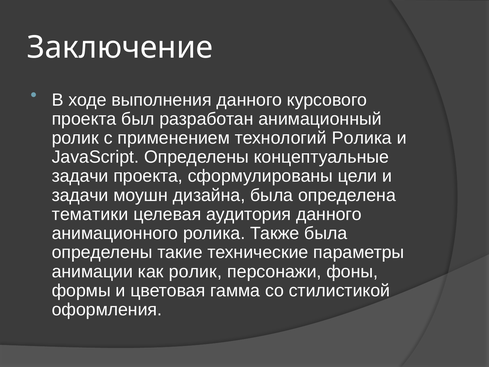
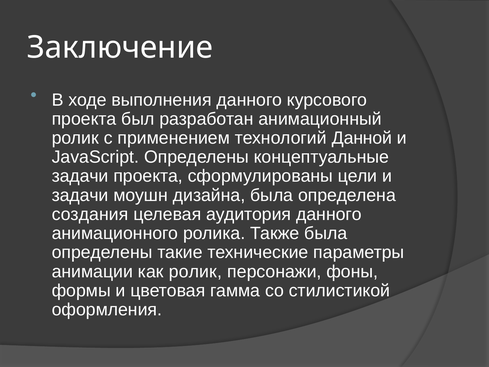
технологий Ролика: Ролика -> Данной (362, 138)
тематики: тематики -> создания (90, 214)
